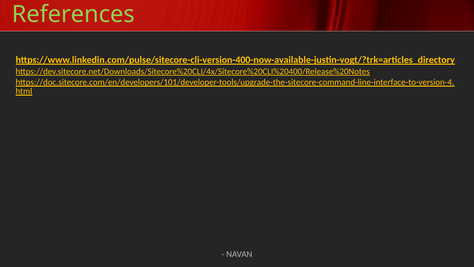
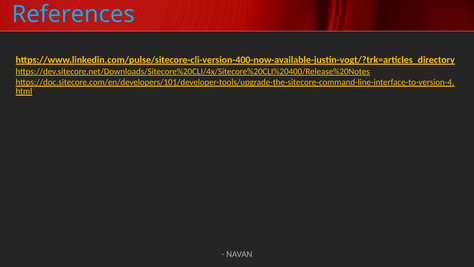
References colour: light green -> light blue (73, 14)
